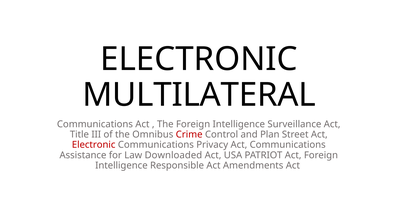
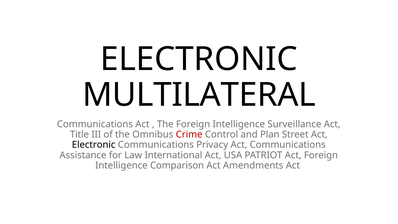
Electronic colour: red -> black (94, 145)
Downloaded: Downloaded -> International (173, 155)
Responsible: Responsible -> Comparison (177, 165)
